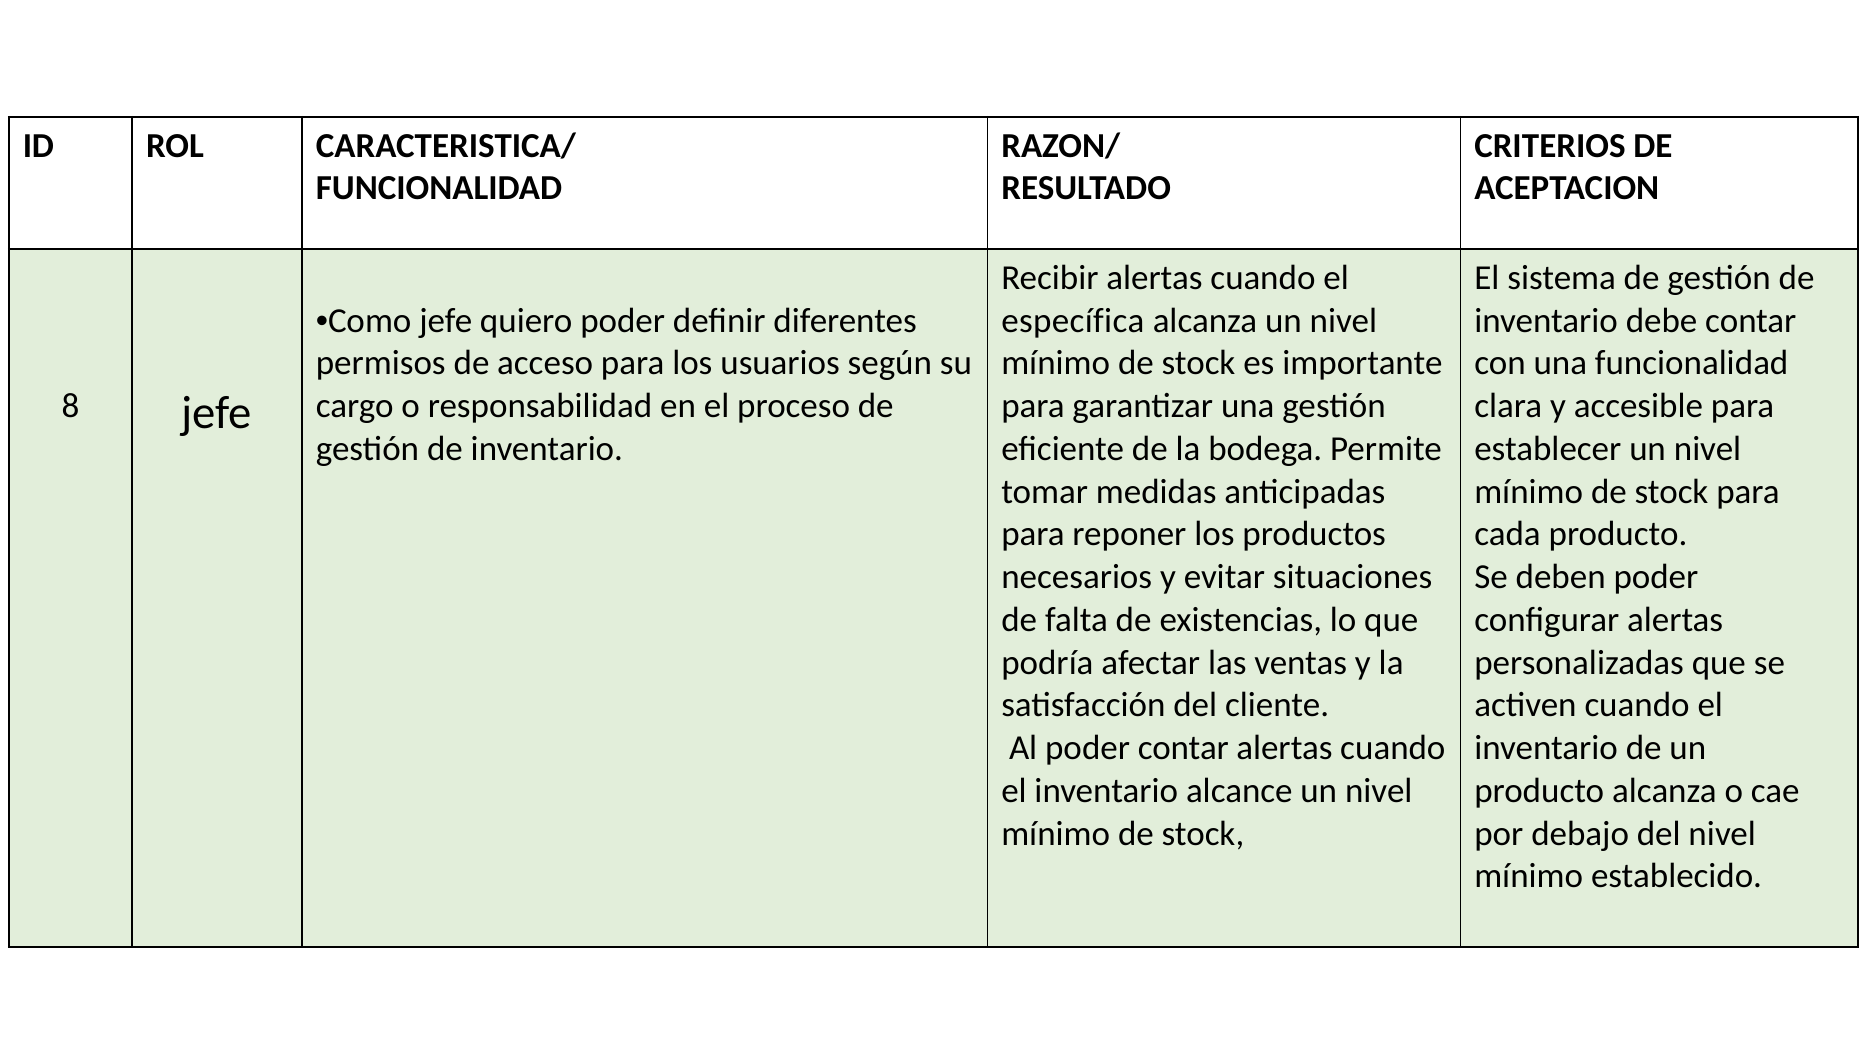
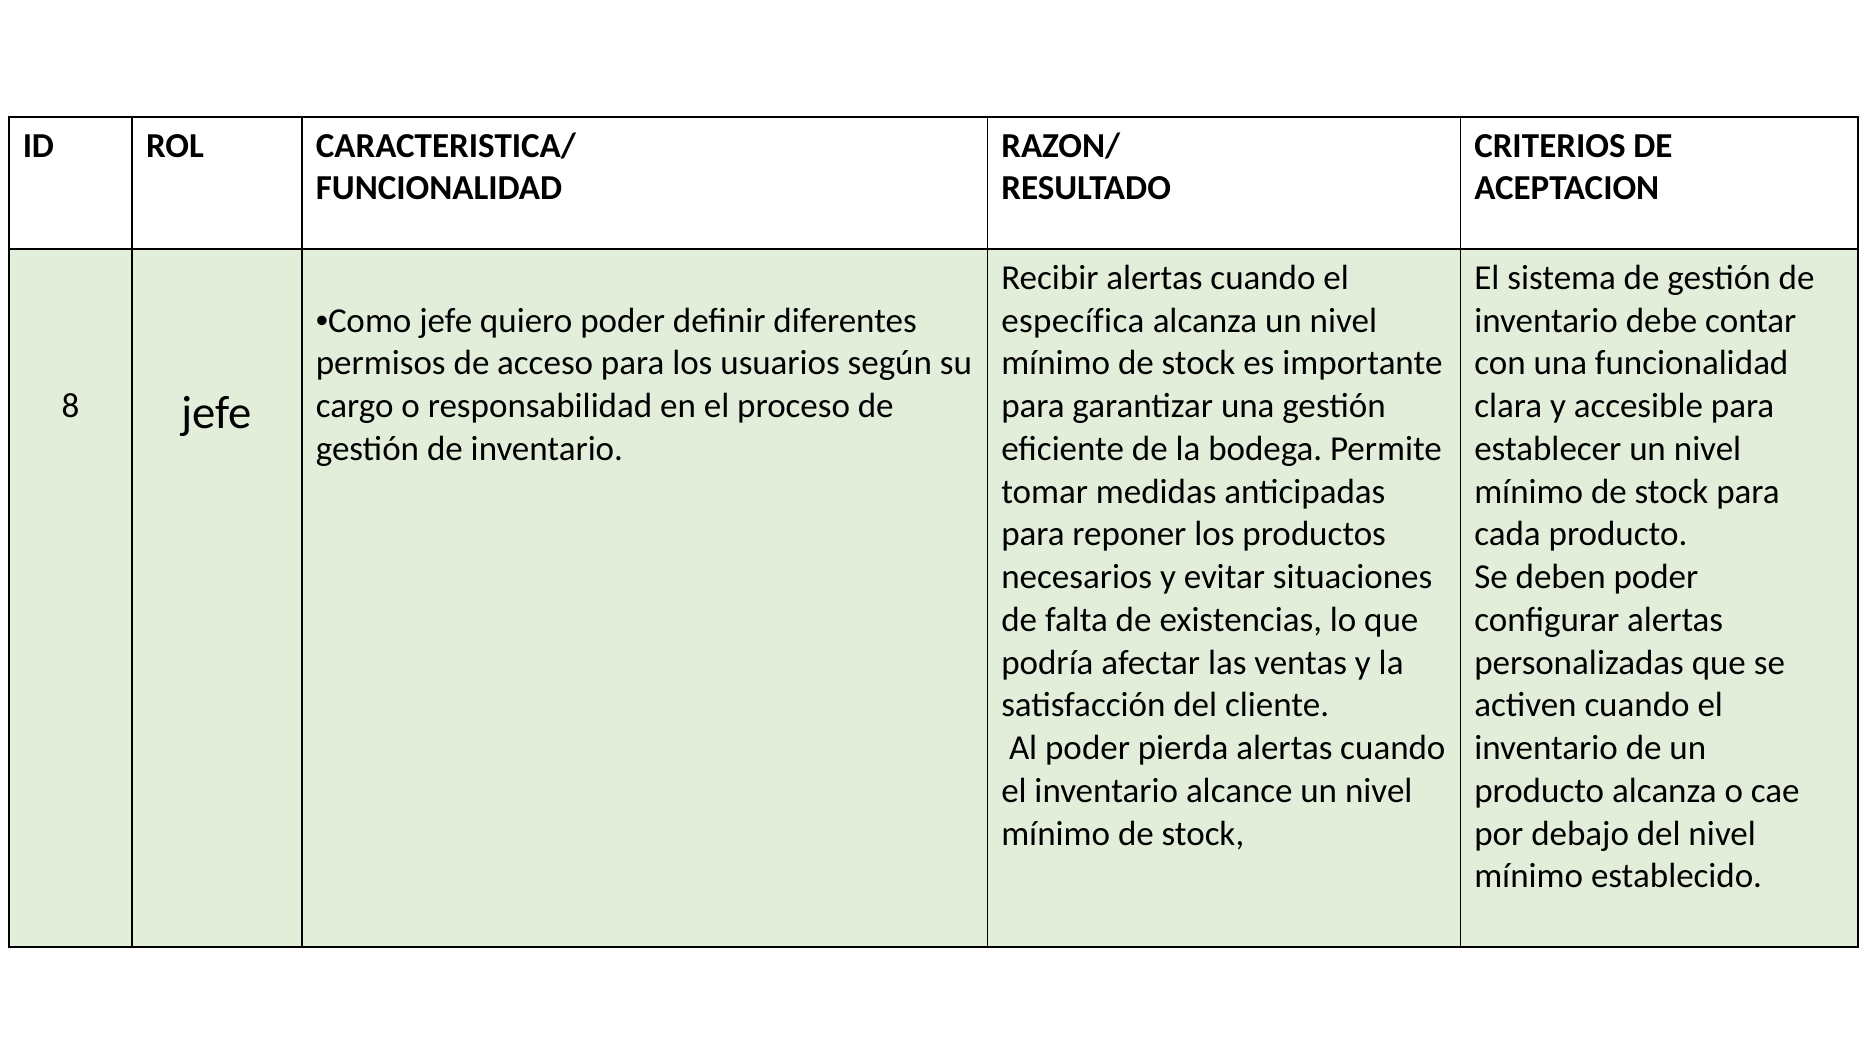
poder contar: contar -> pierda (1183, 748)
